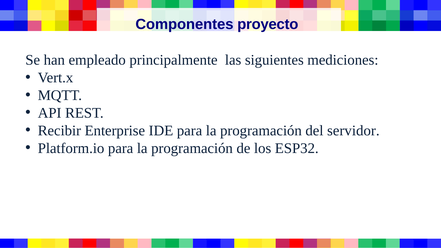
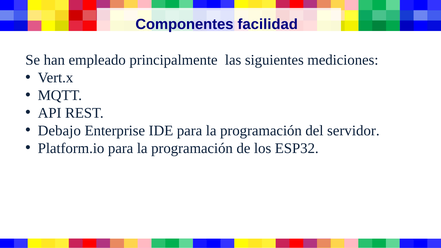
proyecto: proyecto -> facilidad (268, 24)
Recibir: Recibir -> Debajo (59, 131)
